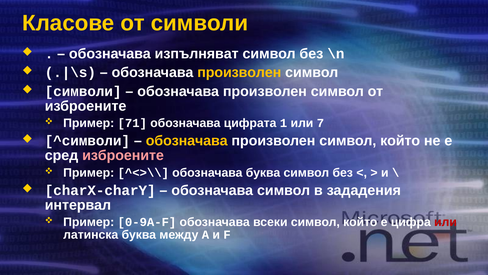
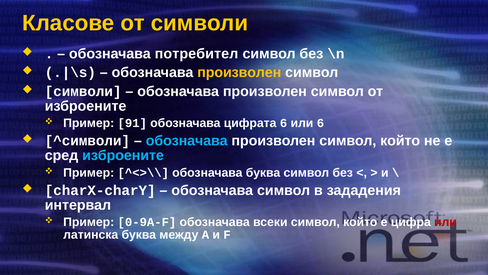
изпълняват: изпълняват -> потребител (197, 54)
71: 71 -> 91 (132, 123)
цифрата 1: 1 -> 6 (284, 123)
или 7: 7 -> 6 (320, 123)
обозначава colour: yellow -> light blue (187, 141)
изброените colour: pink -> light blue (123, 155)
